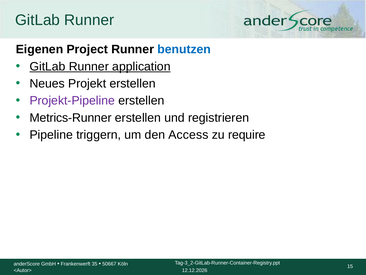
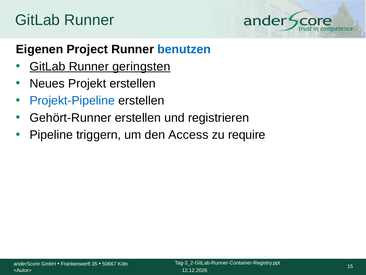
application: application -> geringsten (141, 66)
Projekt-Pipeline colour: purple -> blue (72, 101)
Metrics-Runner: Metrics-Runner -> Gehört-Runner (71, 118)
